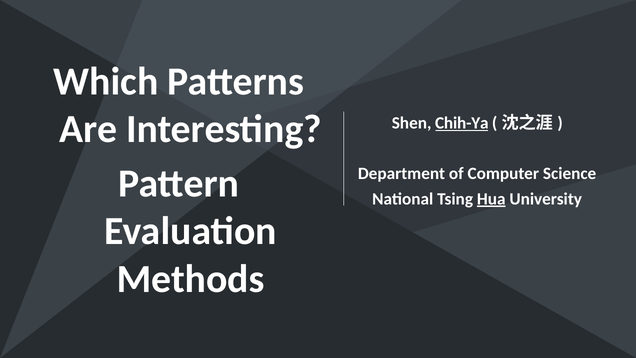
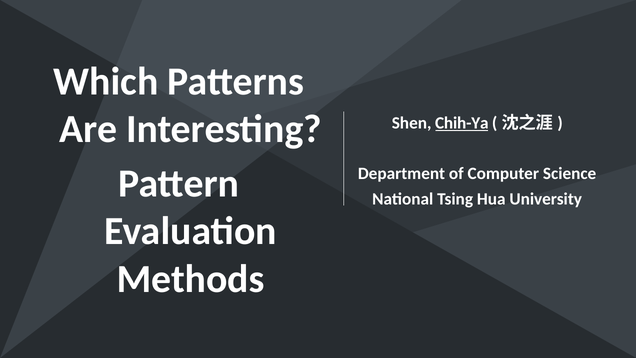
Hua underline: present -> none (491, 199)
